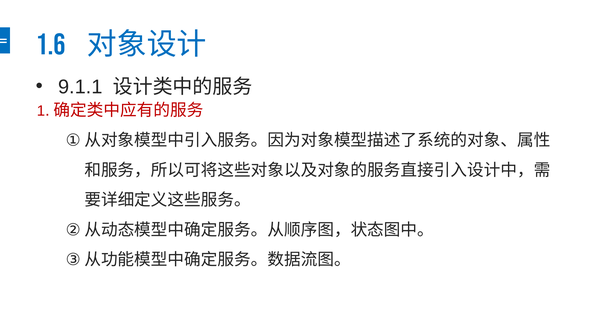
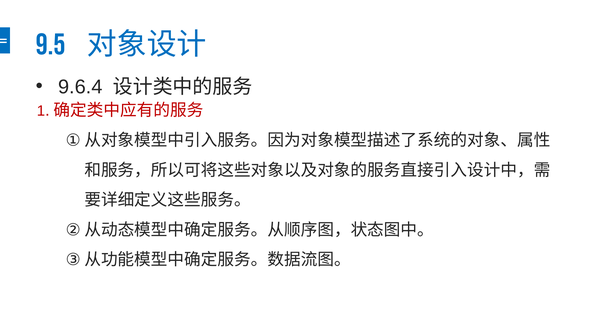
1.6: 1.6 -> 9.5 (51, 45)
9.1.1: 9.1.1 -> 9.6.4 (80, 87)
